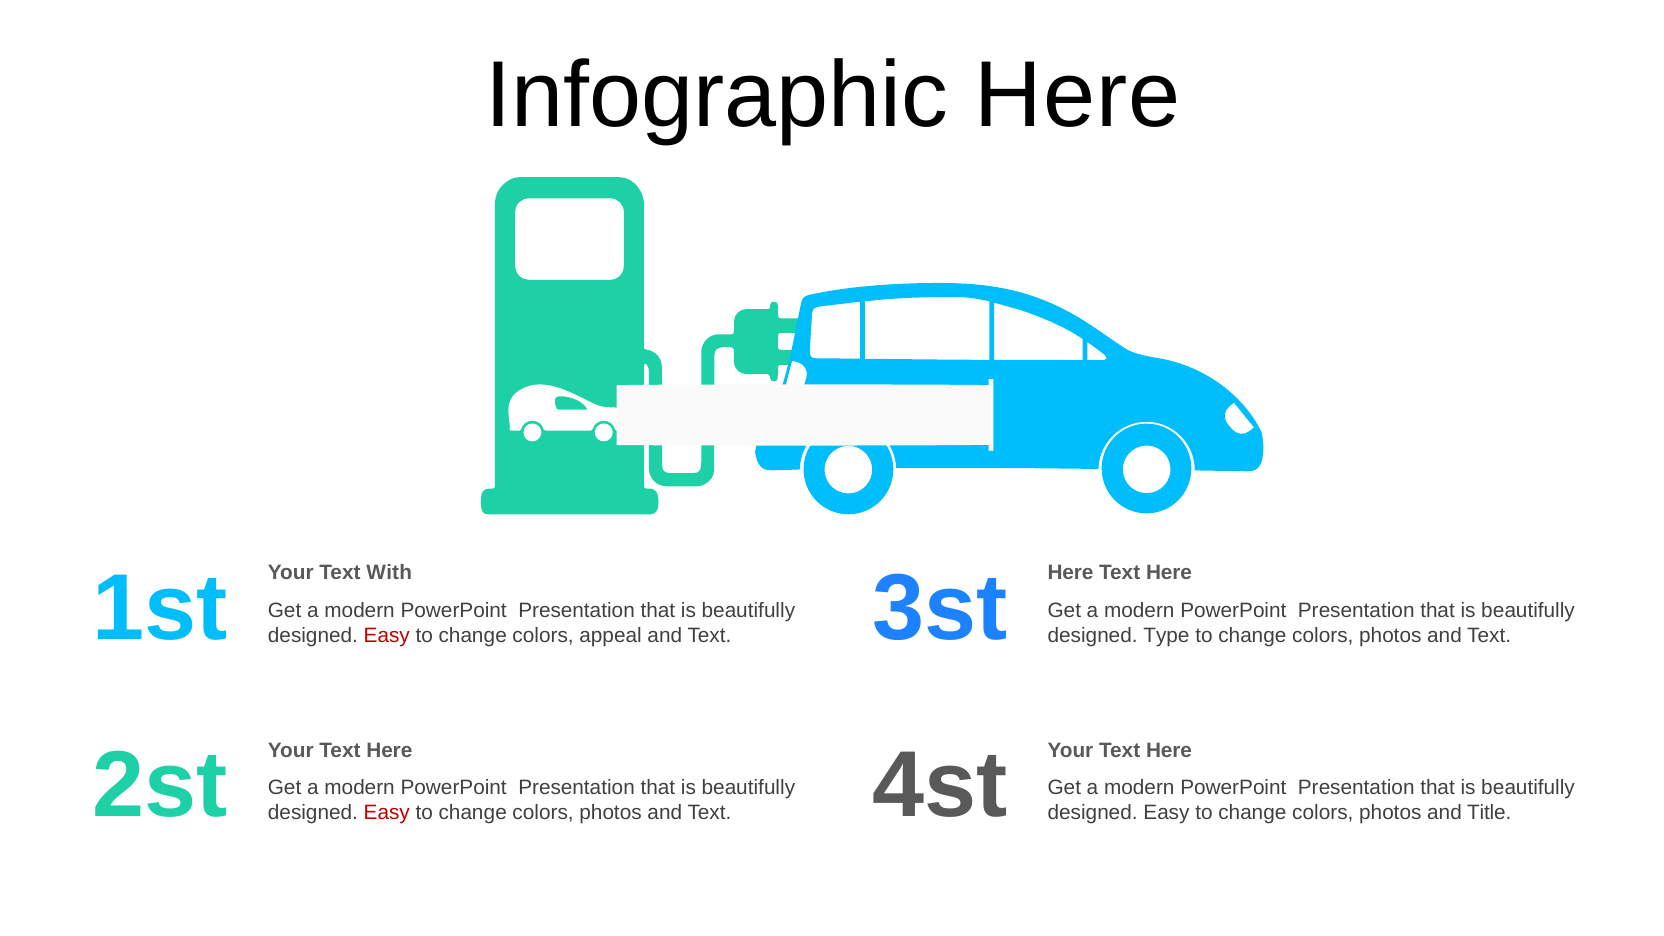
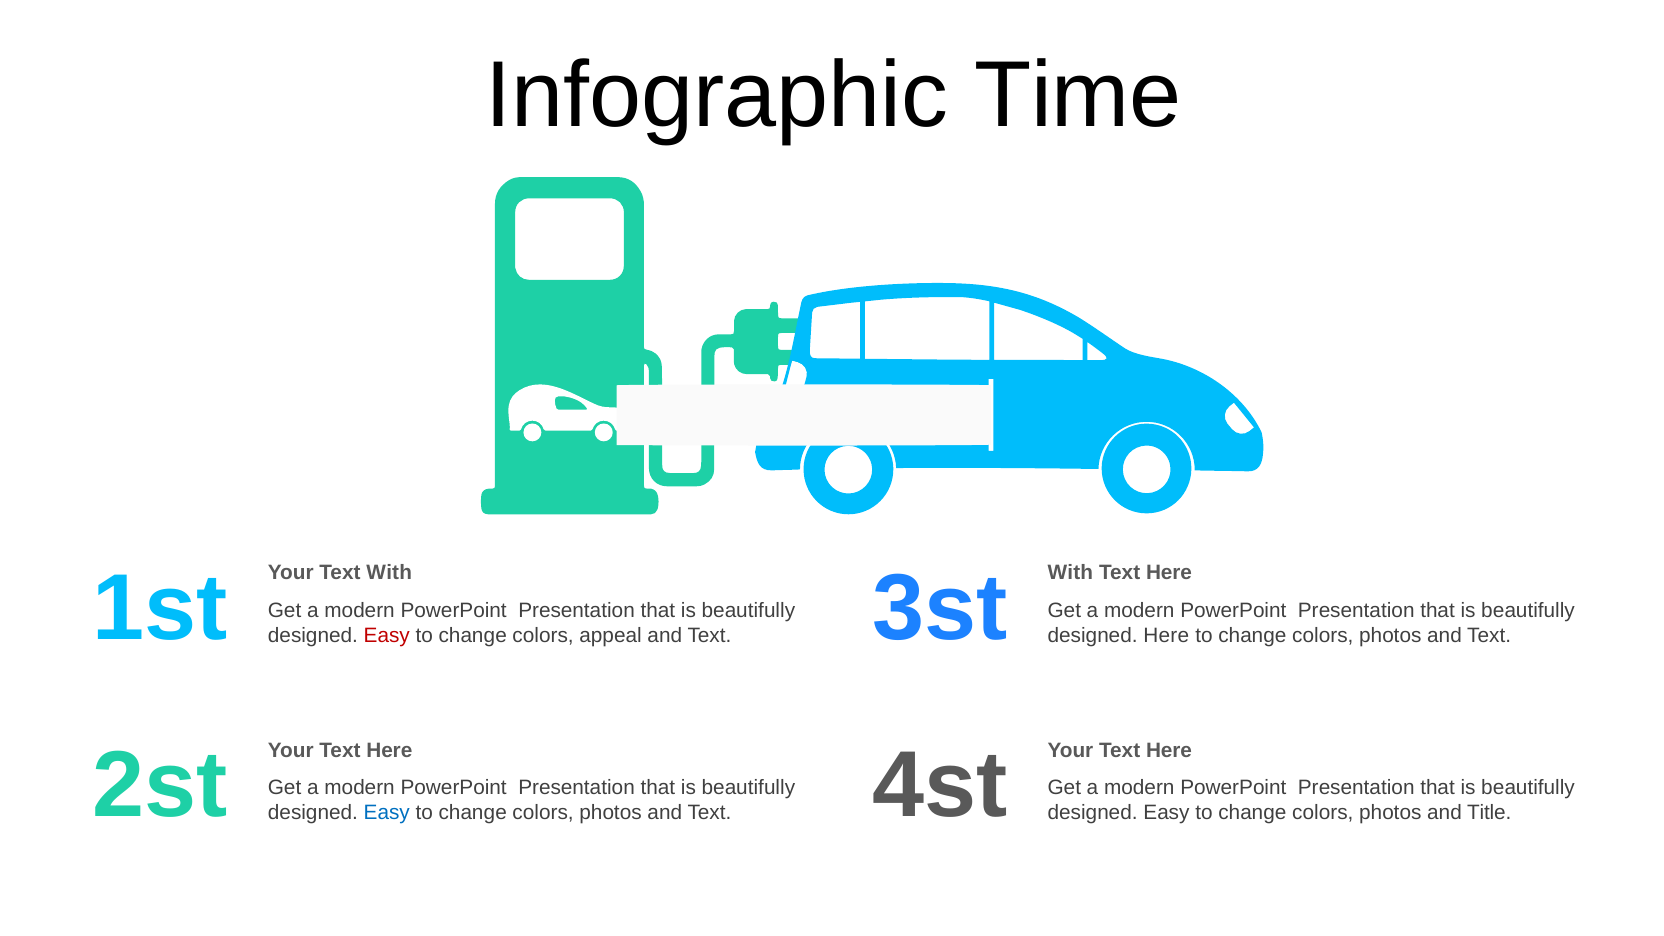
Infographic Here: Here -> Time (1078, 95)
Here: Here -> With (1070, 573)
designed Type: Type -> Here (1166, 636)
Easy colour: red -> blue (387, 813)
